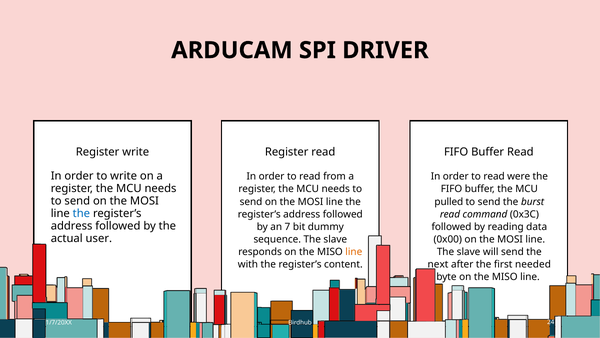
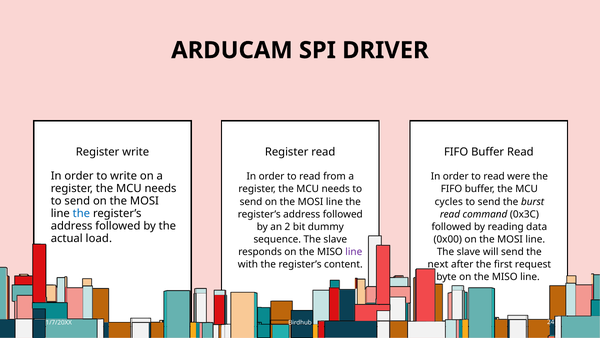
pulled: pulled -> cycles (449, 201)
7: 7 -> 2 (287, 226)
user: user -> load (99, 238)
line colour: orange -> purple (354, 251)
needed: needed -> request (533, 264)
